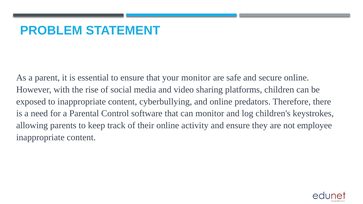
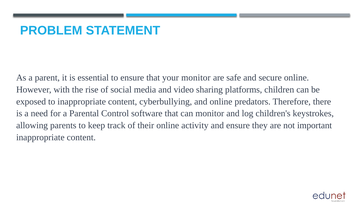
employee: employee -> important (315, 126)
